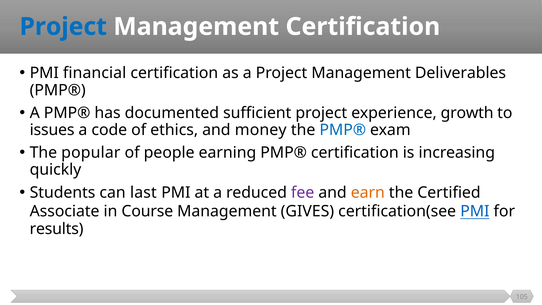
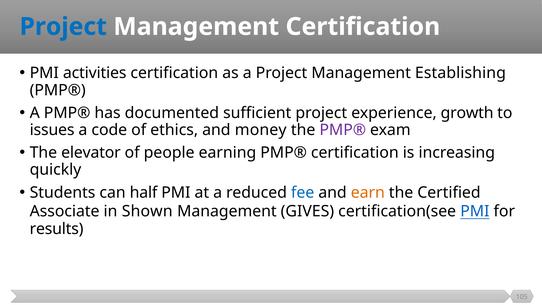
financial: financial -> activities (95, 73)
Deliverables: Deliverables -> Establishing (460, 73)
PMP® colour: blue -> purple (343, 130)
popular: popular -> elevator (91, 153)
last: last -> half (144, 192)
fee colour: purple -> blue (303, 192)
Course: Course -> Shown (147, 211)
